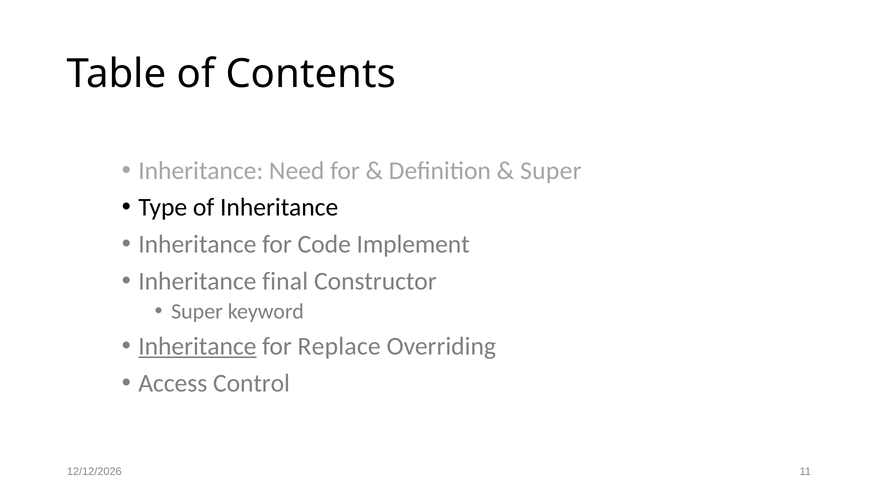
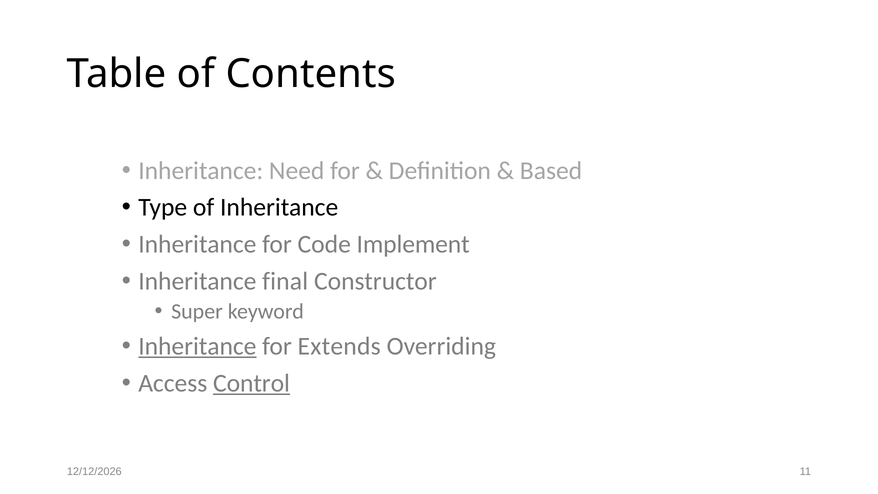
Super: Super -> Based (551, 171)
Replace: Replace -> Extends (339, 346)
Control underline: none -> present (252, 383)
